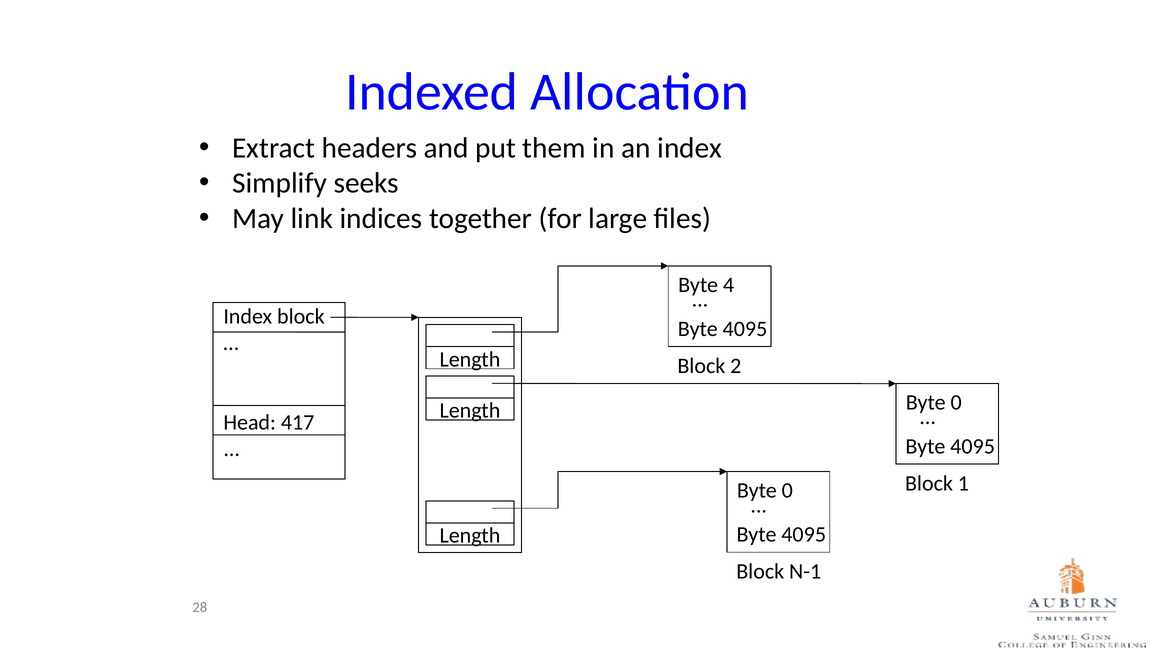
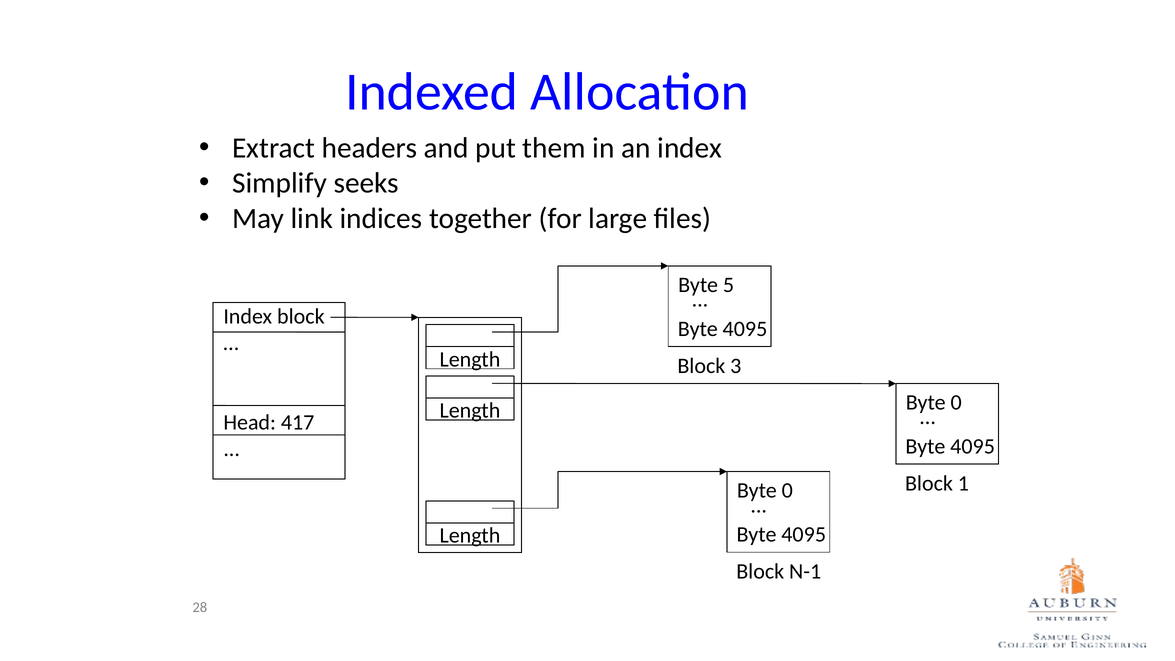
4: 4 -> 5 (728, 285)
2: 2 -> 3 (736, 366)
